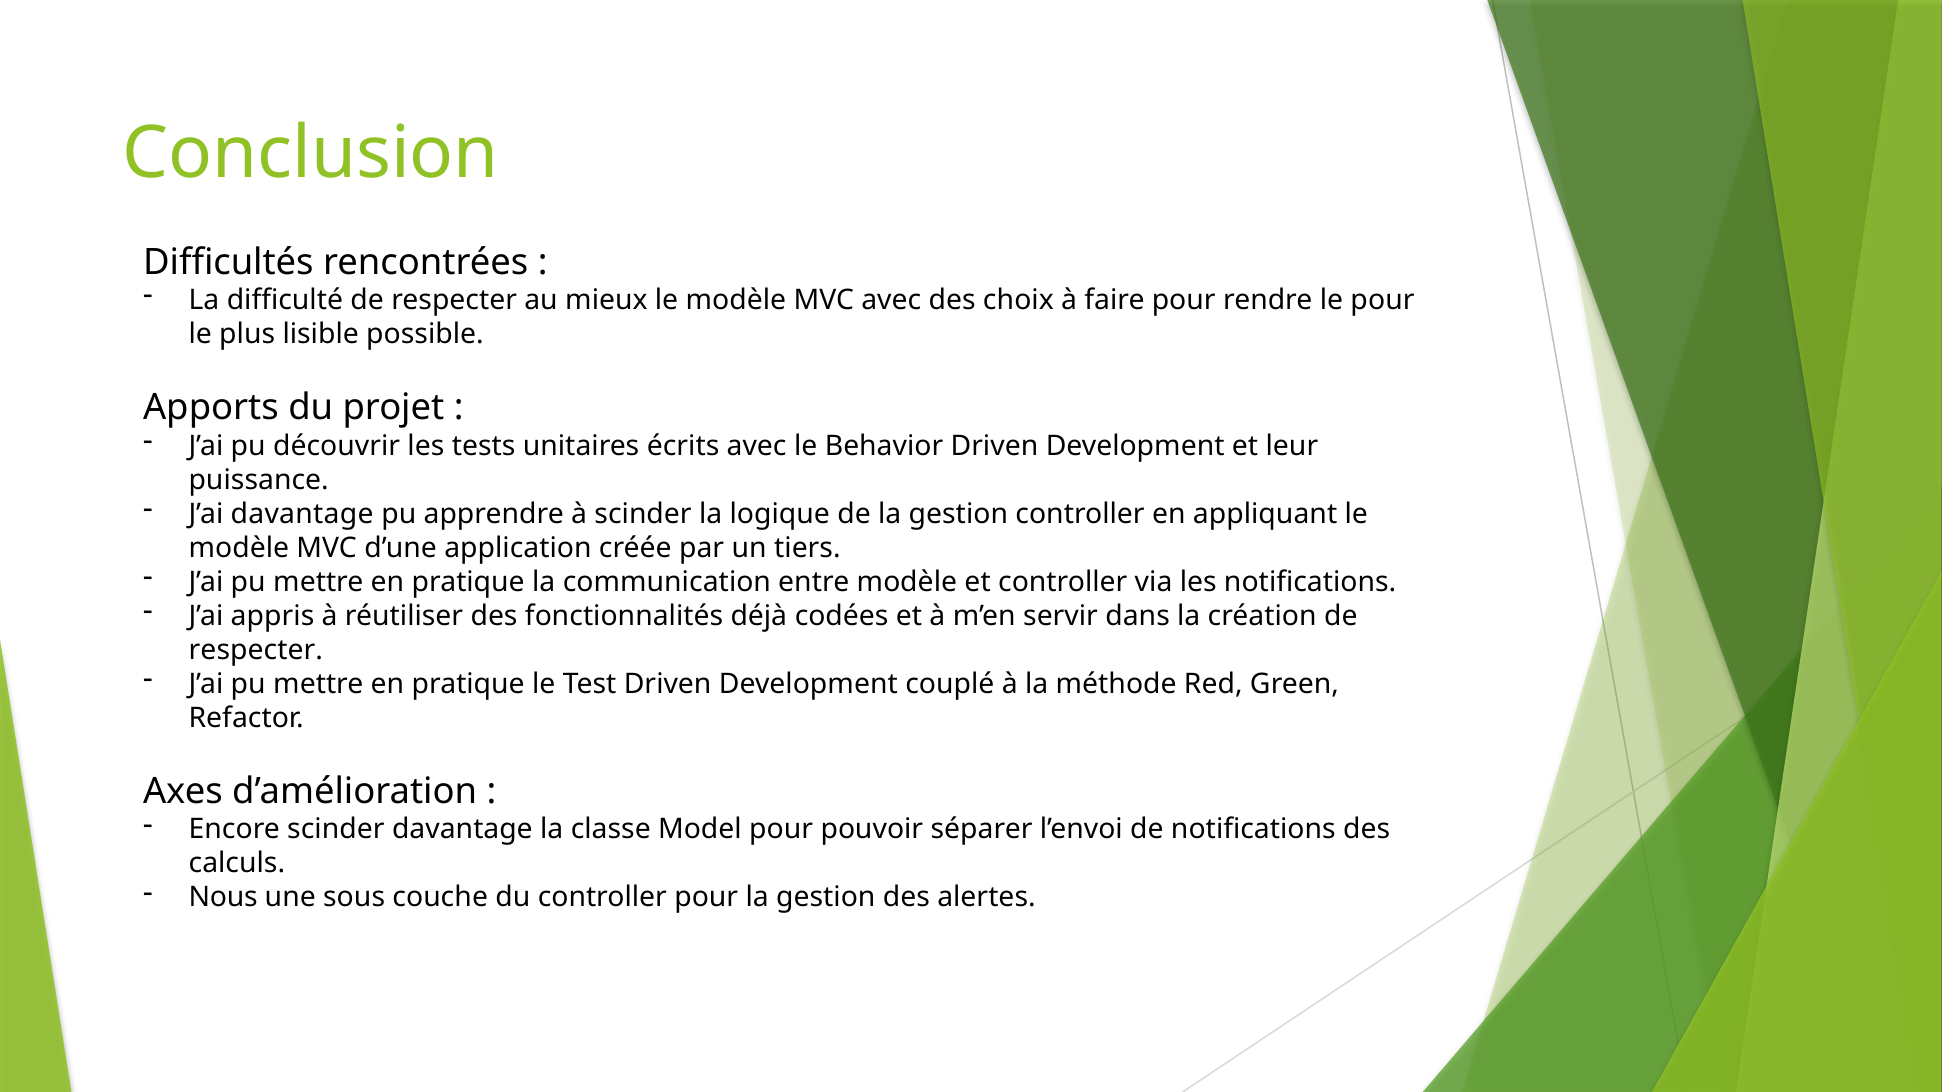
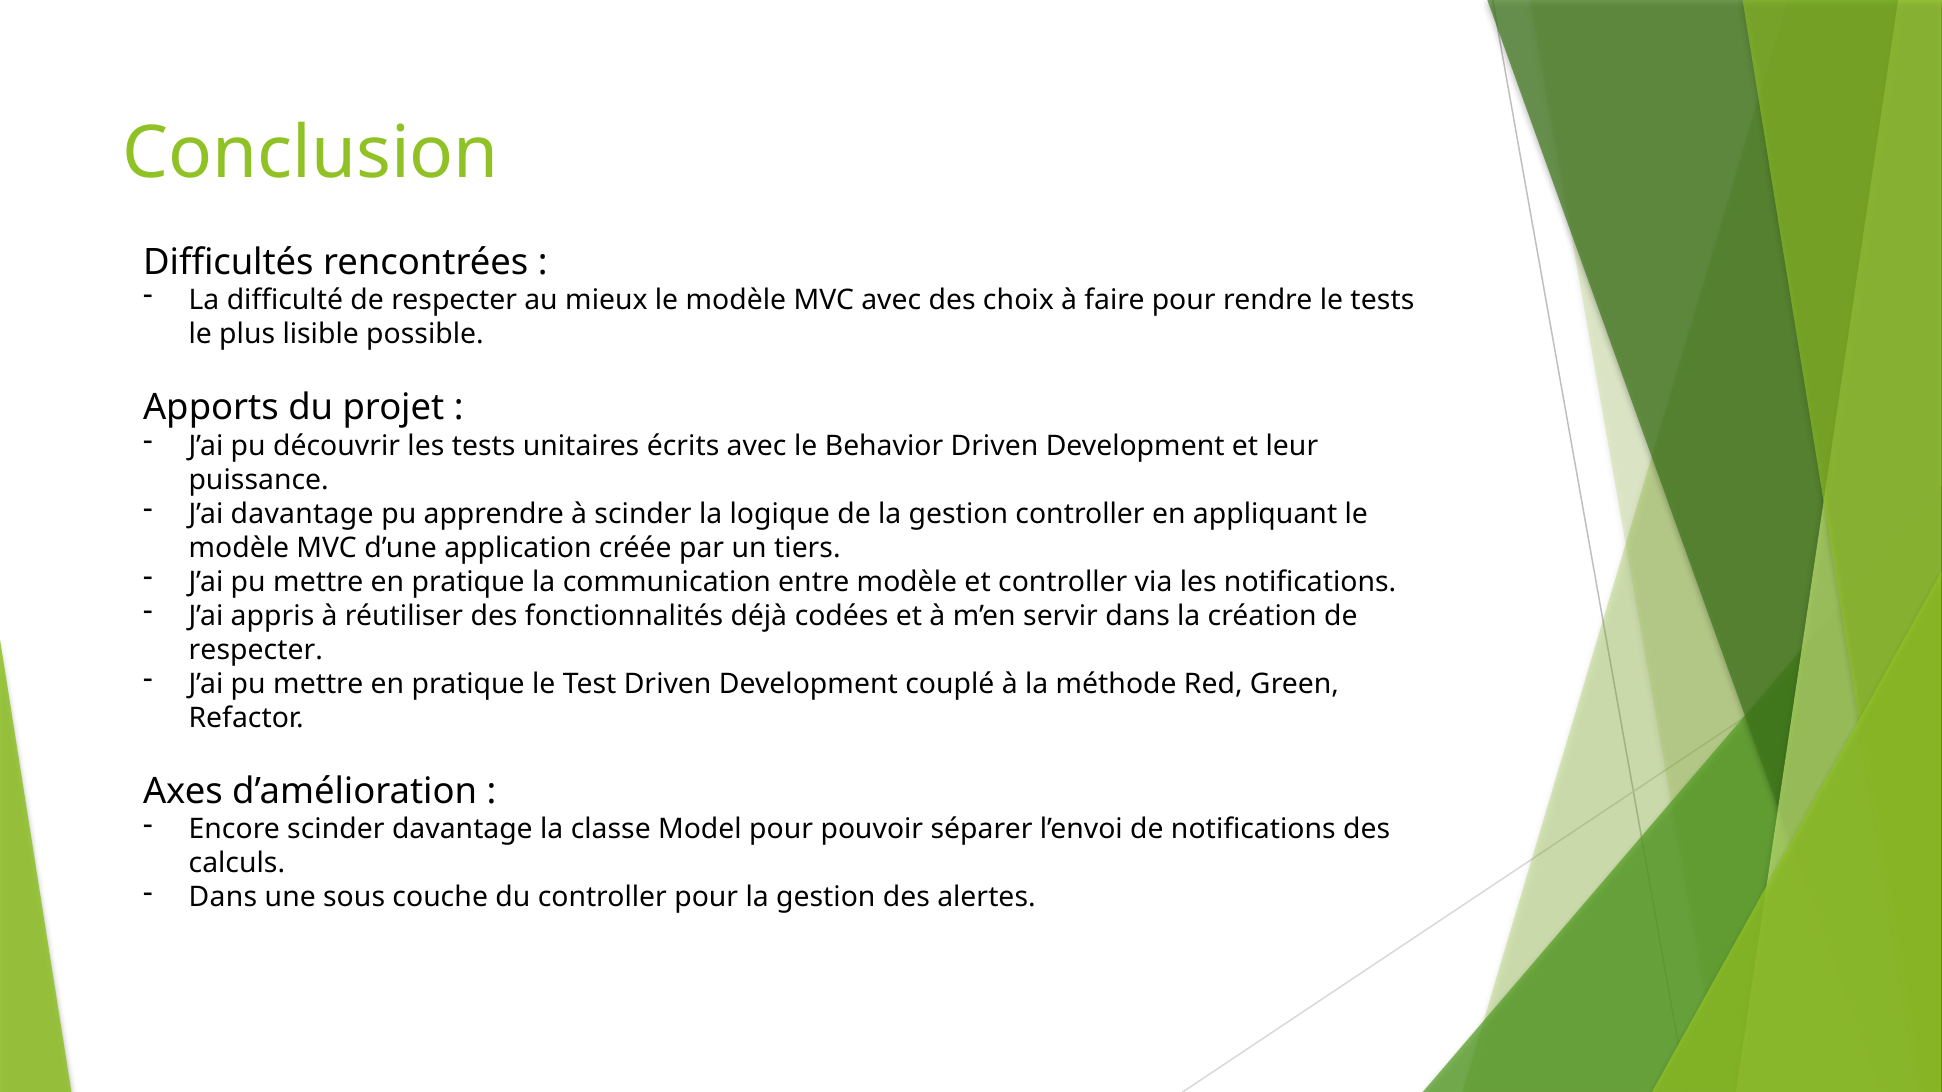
le pour: pour -> tests (1383, 300)
Nous: Nous -> Dans (223, 898)
